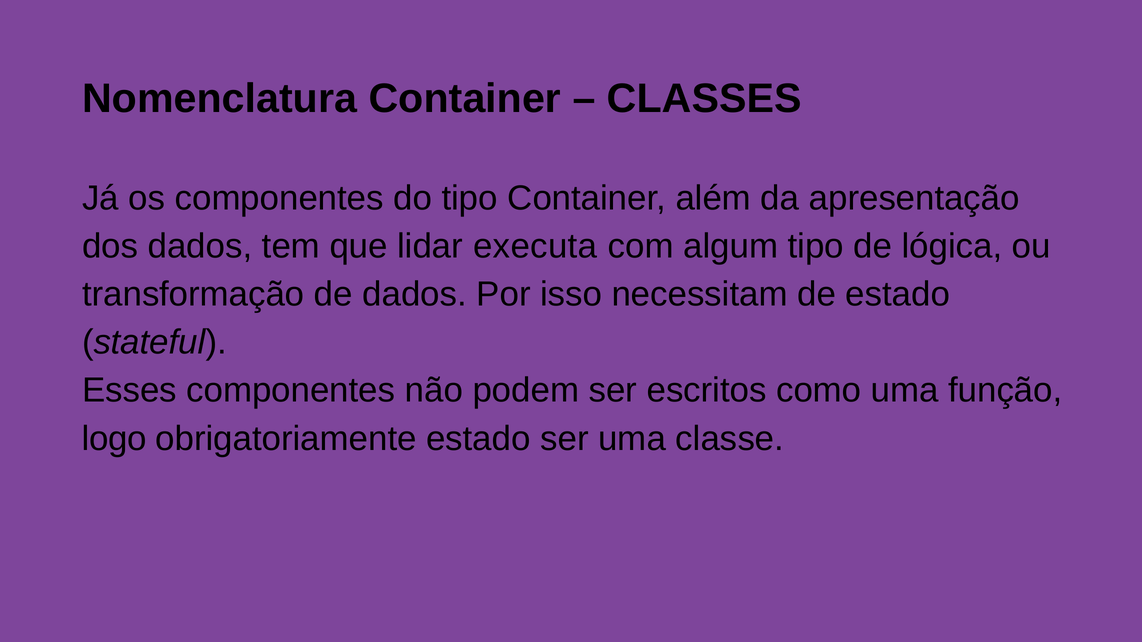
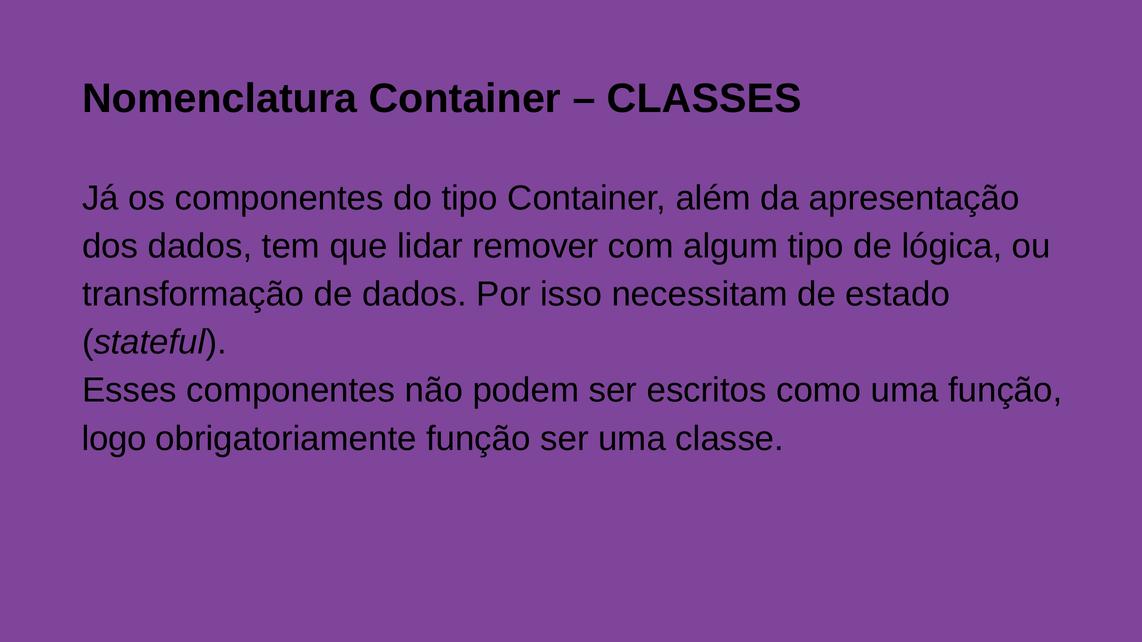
executa: executa -> remover (536, 246)
obrigatoriamente estado: estado -> função (478, 439)
